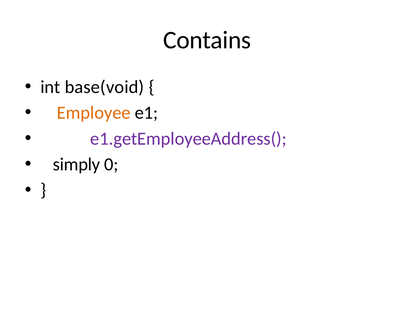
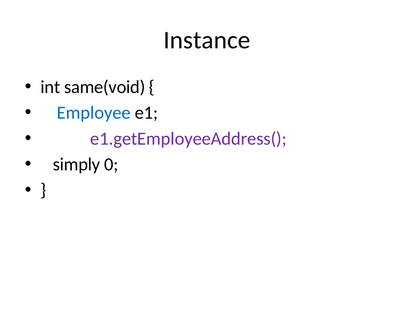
Contains: Contains -> Instance (207, 40)
base(void: base(void -> same(void (105, 87)
Employee colour: orange -> blue (94, 113)
